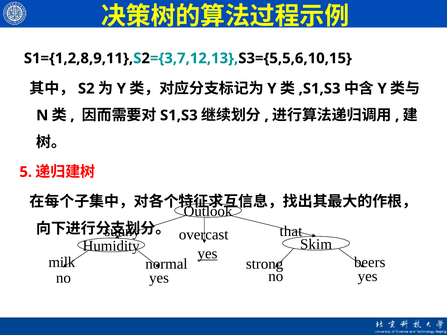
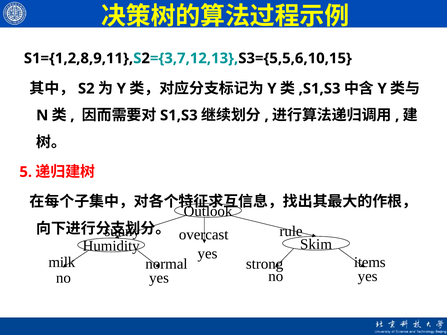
that: that -> rule (291, 231)
yes underline: present -> none (207, 254)
beers: beers -> items (370, 263)
